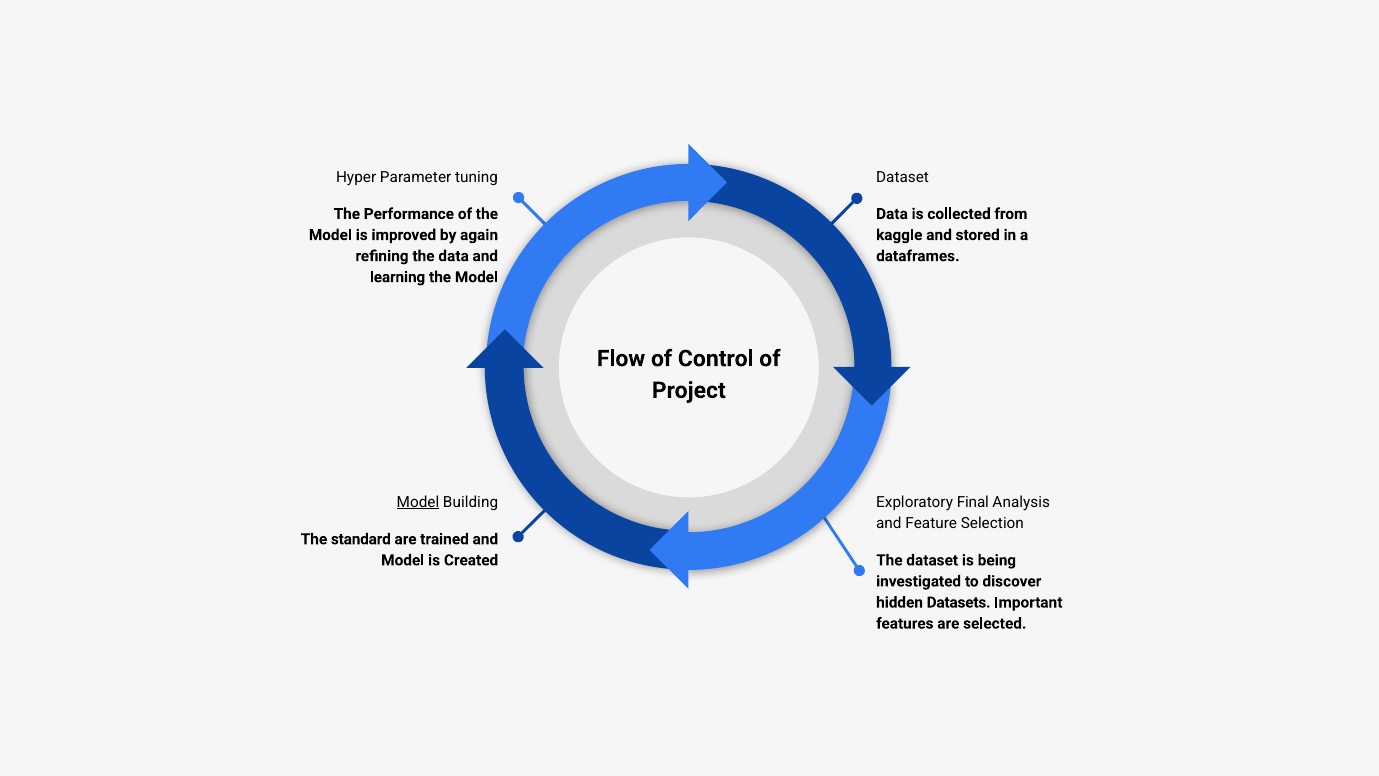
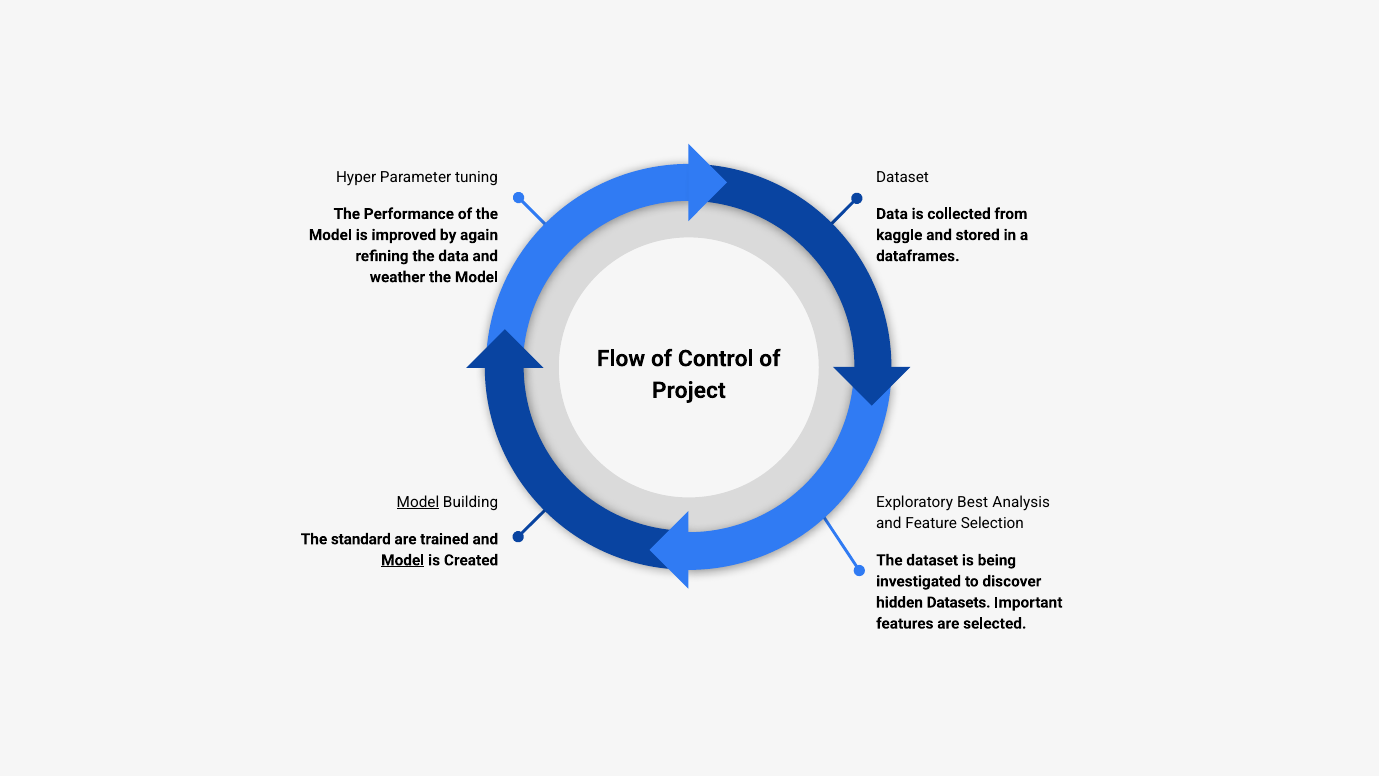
learning: learning -> weather (397, 277)
Final: Final -> Best (973, 502)
Model underline: none -> present (403, 560)
